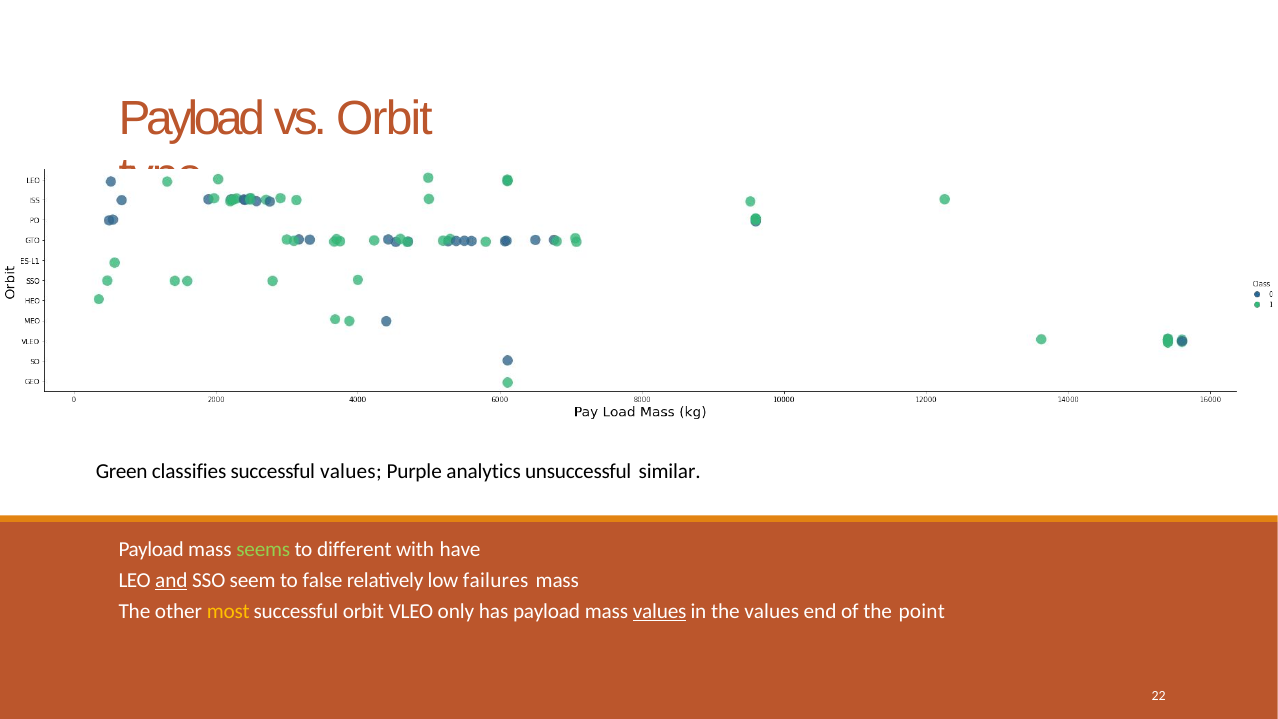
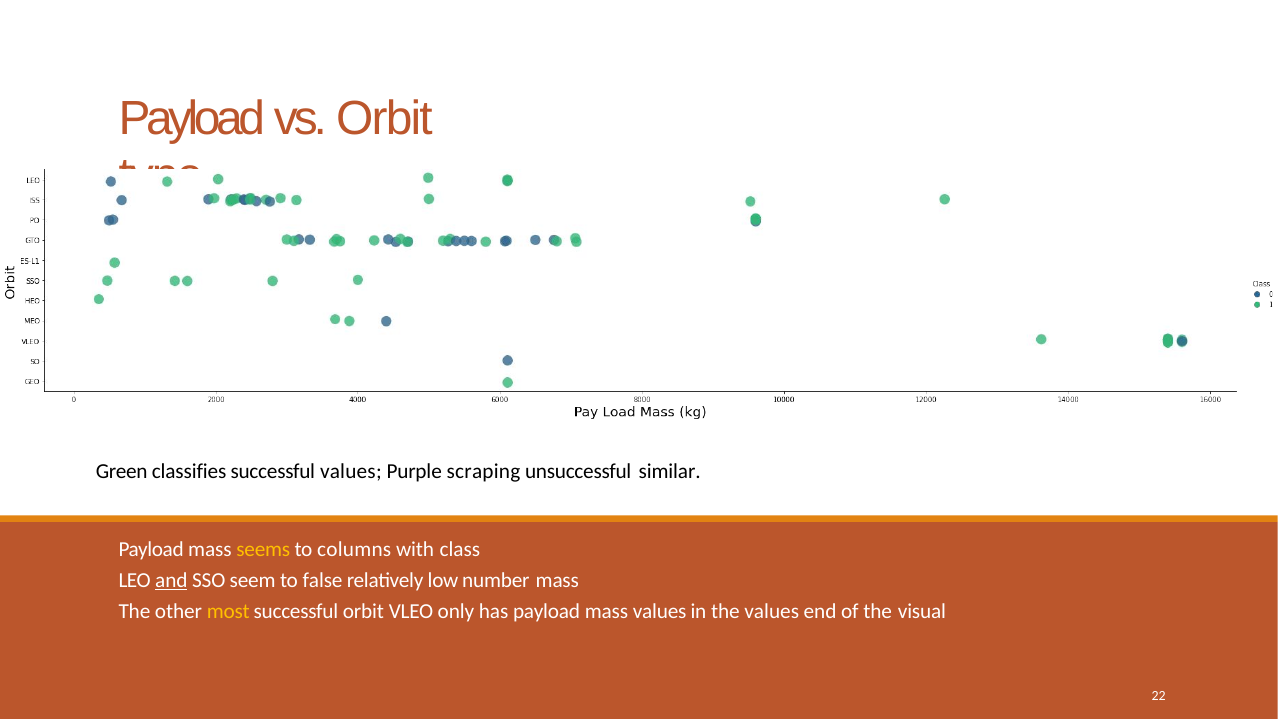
analytics: analytics -> scraping (484, 471)
seems colour: light green -> yellow (263, 550)
different: different -> columns (354, 550)
have: have -> class (460, 550)
failures: failures -> number (496, 580)
values underline: present -> none (660, 611)
point: point -> visual (922, 611)
